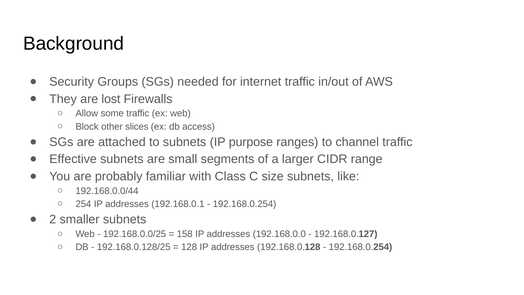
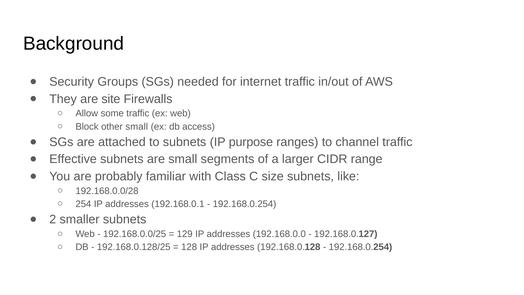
lost: lost -> site (111, 99)
other slices: slices -> small (137, 126)
192.168.0.0/44: 192.168.0.0/44 -> 192.168.0.0/28 (107, 191)
158: 158 -> 129 (185, 234)
